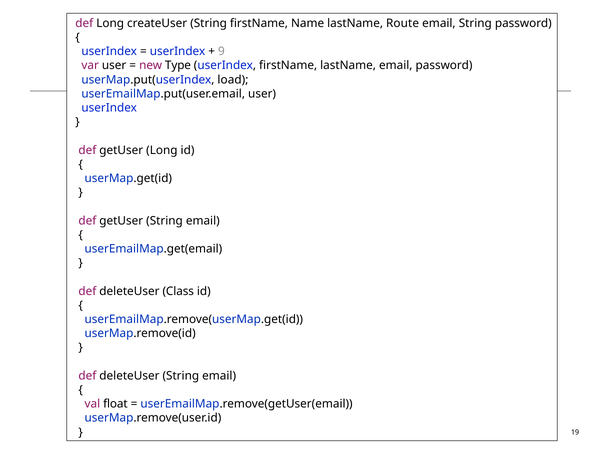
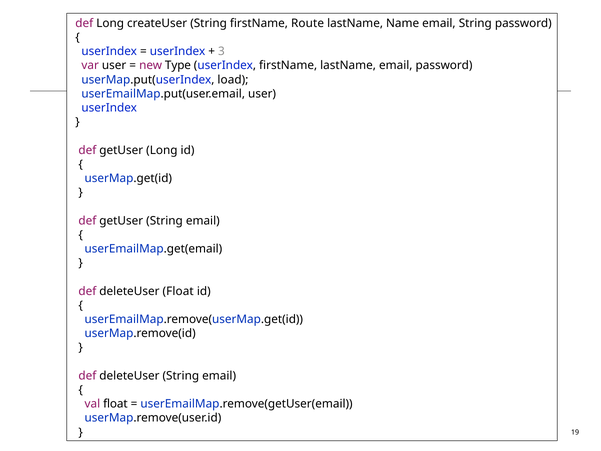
Name: Name -> Route (308, 23)
Route: Route -> Name (403, 23)
9: 9 -> 3 (221, 51)
deleteUser Class: Class -> Float (178, 291)
